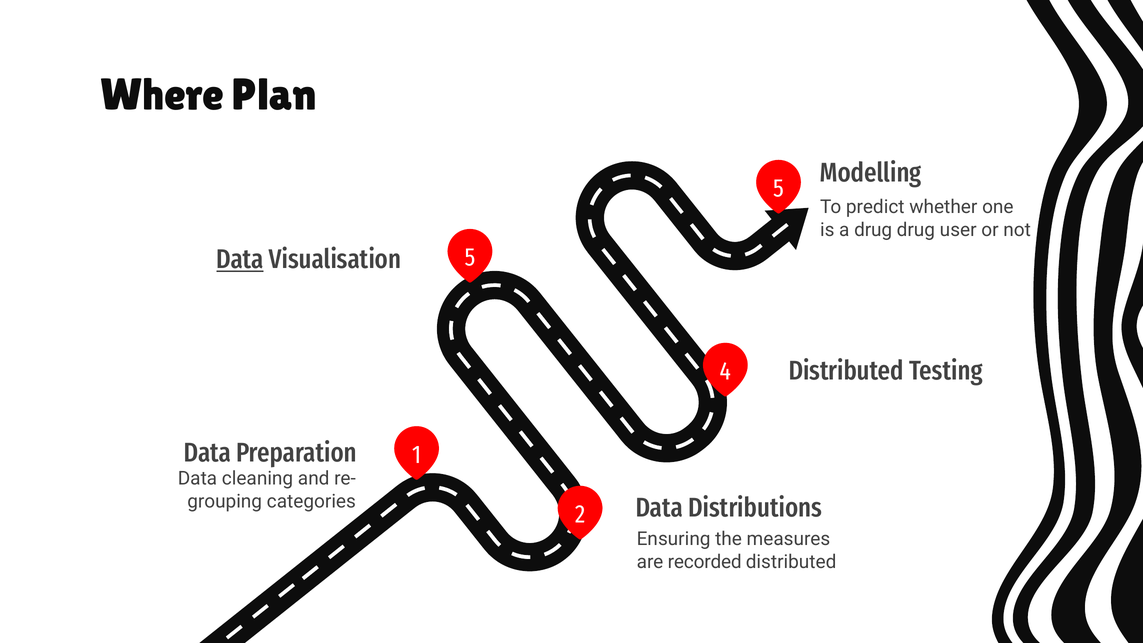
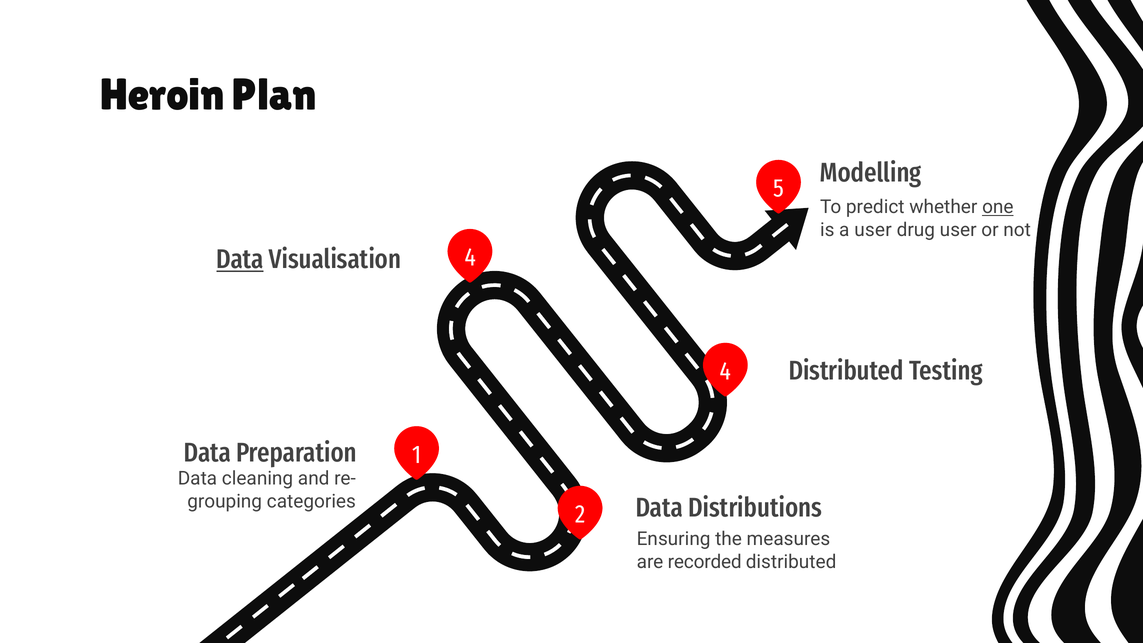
Where: Where -> Heroin (162, 95)
one underline: none -> present (998, 207)
a drug: drug -> user (873, 230)
Visualisation 5: 5 -> 4 (470, 258)
